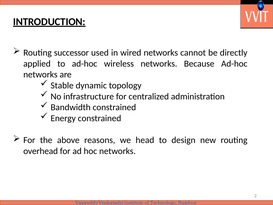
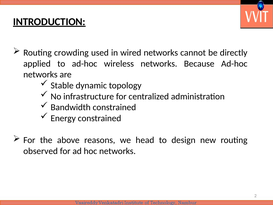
successor: successor -> crowding (71, 53)
overhead: overhead -> observed (41, 151)
